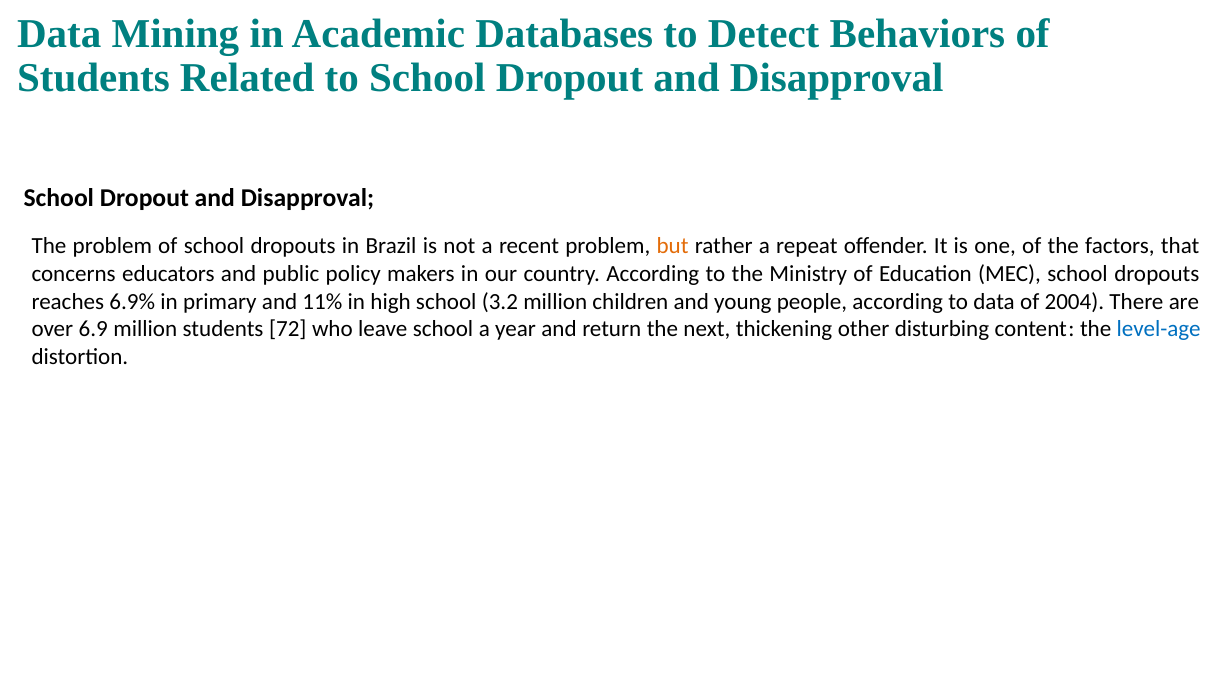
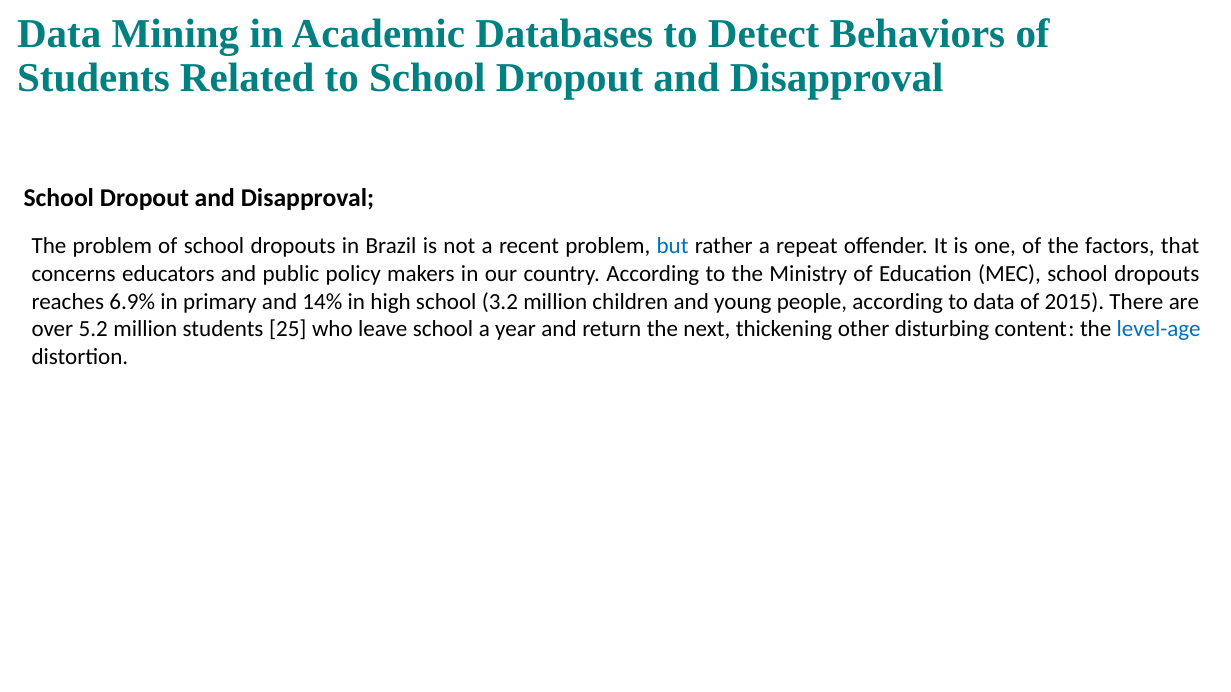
but colour: orange -> blue (673, 246)
11%: 11% -> 14% (322, 302)
2004: 2004 -> 2015 (1074, 302)
6.9: 6.9 -> 5.2 (93, 329)
72: 72 -> 25 (288, 329)
